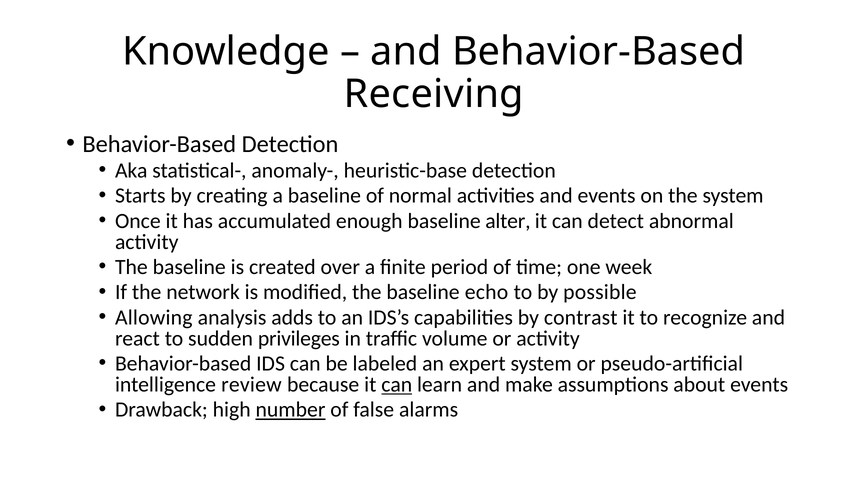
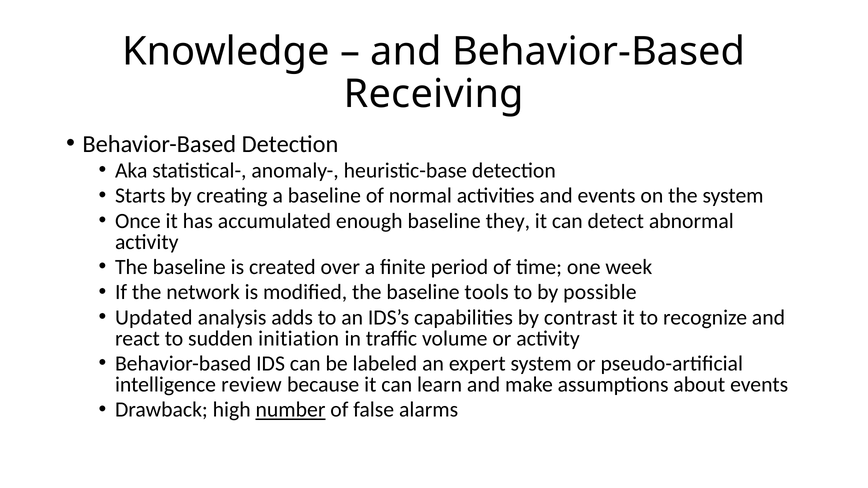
alter: alter -> they (508, 221)
echo: echo -> tools (487, 292)
Allowing: Allowing -> Updated (154, 318)
privileges: privileges -> initiation (299, 339)
can underline: present -> none (397, 385)
